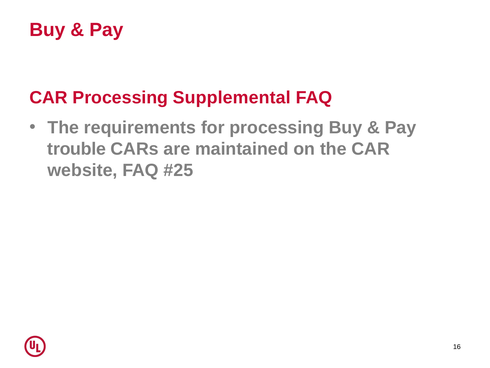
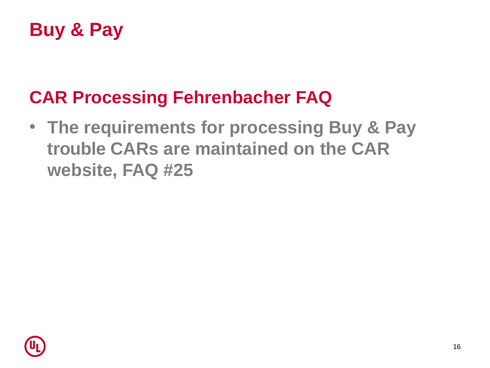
Supplemental: Supplemental -> Fehrenbacher (232, 98)
